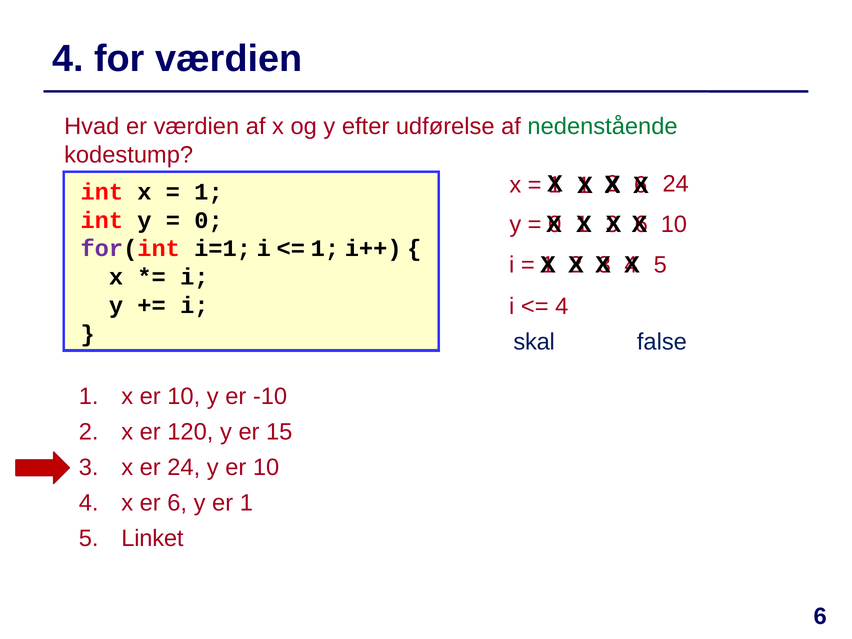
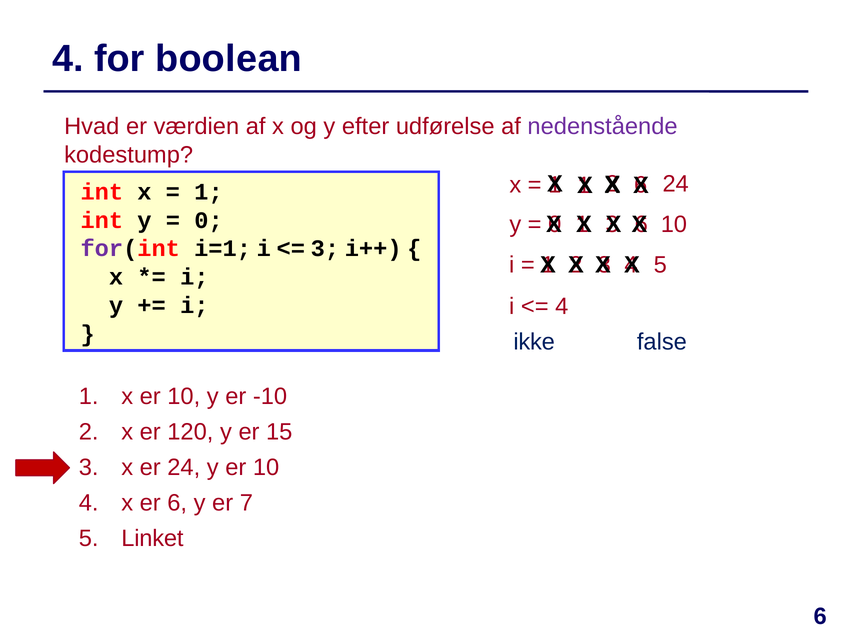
for værdien: værdien -> boolean (229, 59)
nedenstående colour: green -> purple (603, 127)
1: 1 -> 3 (325, 249)
skal: skal -> ikke (534, 342)
er 1: 1 -> 7 (246, 503)
